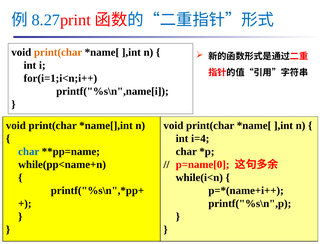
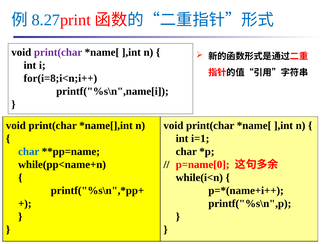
print(char colour: orange -> purple (58, 52)
for(i=1;i<n;i++: for(i=1;i<n;i++ -> for(i=8;i<n;i++ (60, 78)
i=4: i=4 -> i=1 (200, 139)
